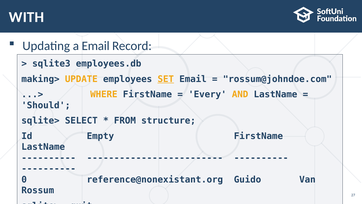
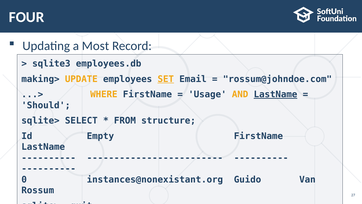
WITH: WITH -> FOUR (27, 17)
a Email: Email -> Most (96, 46)
Every: Every -> Usage (207, 94)
LastName underline: none -> present (275, 94)
reference@nonexistant.org: reference@nonexistant.org -> instances@nonexistant.org (155, 179)
